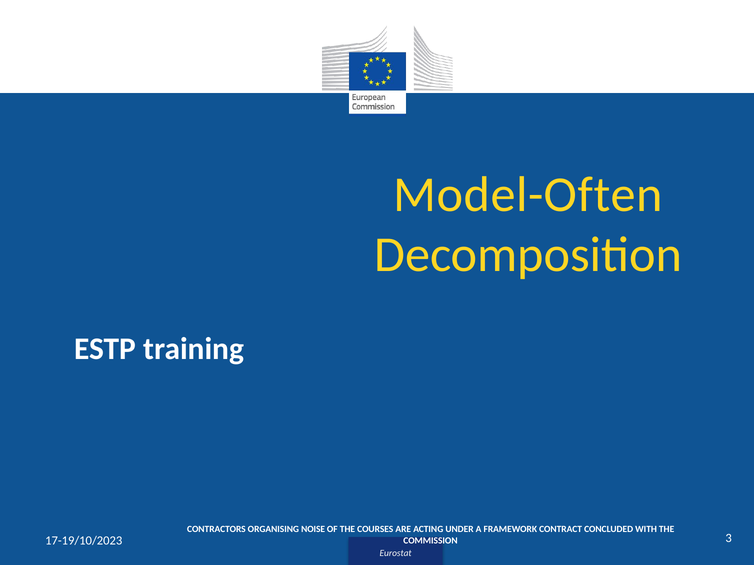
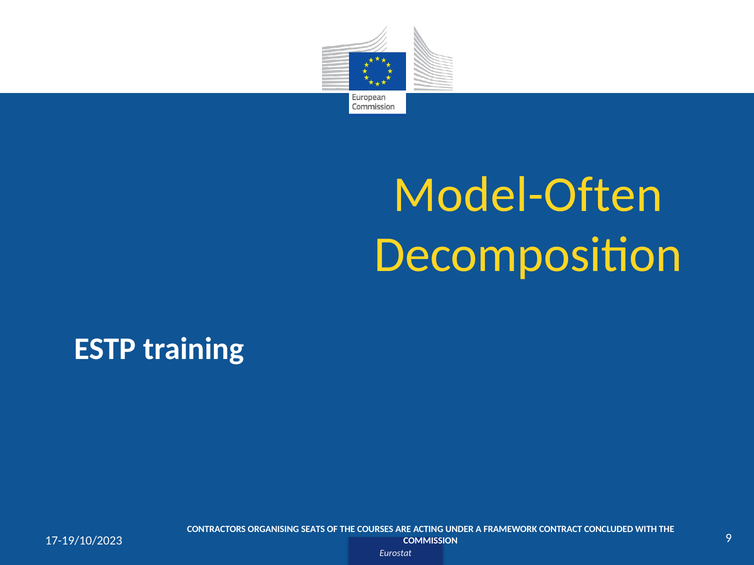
NOISE: NOISE -> SEATS (313, 530)
3: 3 -> 9 (729, 539)
